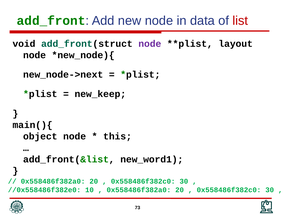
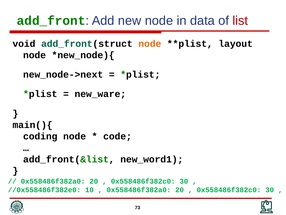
node colour: purple -> orange (150, 44)
new_keep: new_keep -> new_ware (100, 94)
object: object -> coding (40, 136)
this: this -> code (117, 136)
